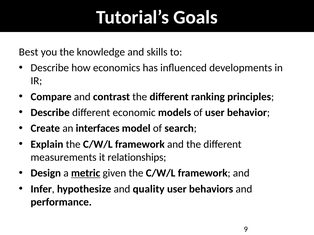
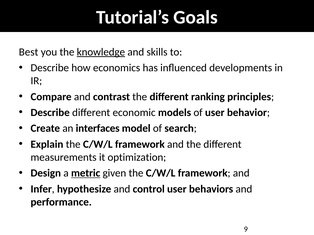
knowledge underline: none -> present (101, 52)
relationships: relationships -> optimization (137, 158)
quality: quality -> control (149, 189)
